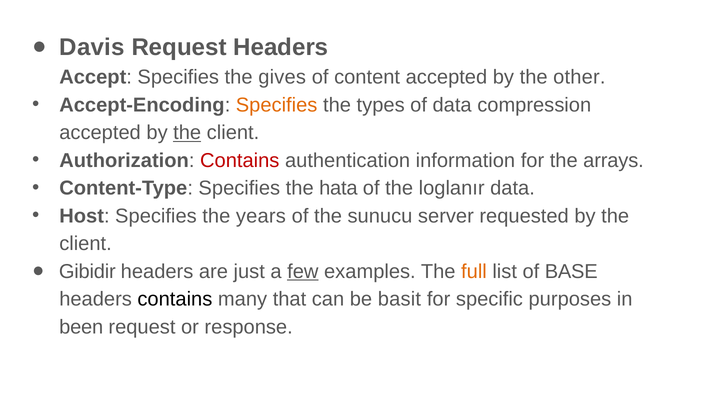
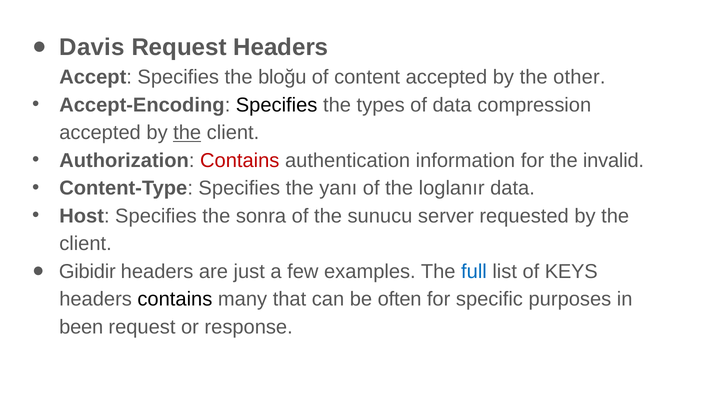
gives: gives -> bloğu (282, 77)
Specifies colour: orange -> black (277, 105)
arrays: arrays -> invalid (614, 160)
hata: hata -> yanı (338, 188)
years: years -> sonra (261, 216)
few underline: present -> none (303, 271)
full colour: orange -> blue (474, 271)
BASE: BASE -> KEYS (571, 271)
basit: basit -> often (400, 299)
